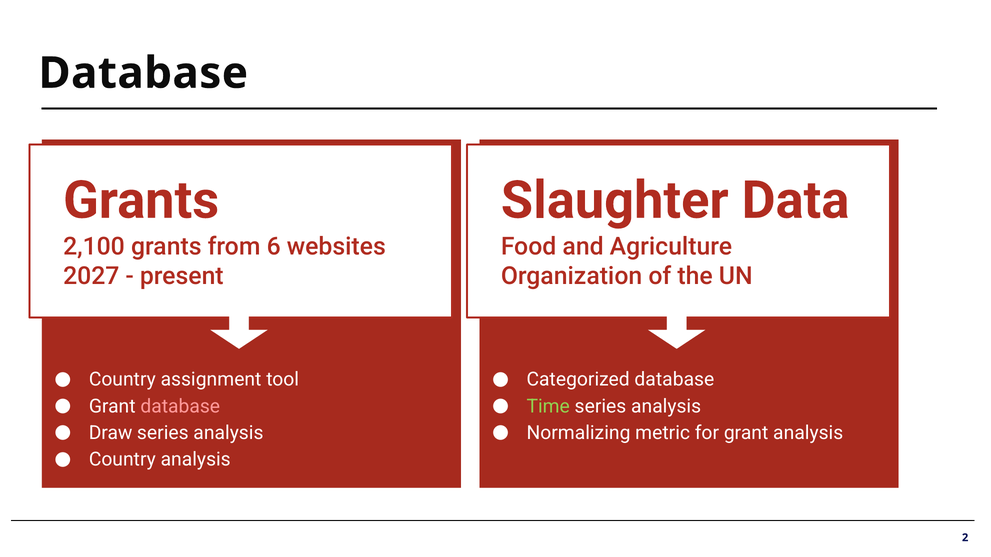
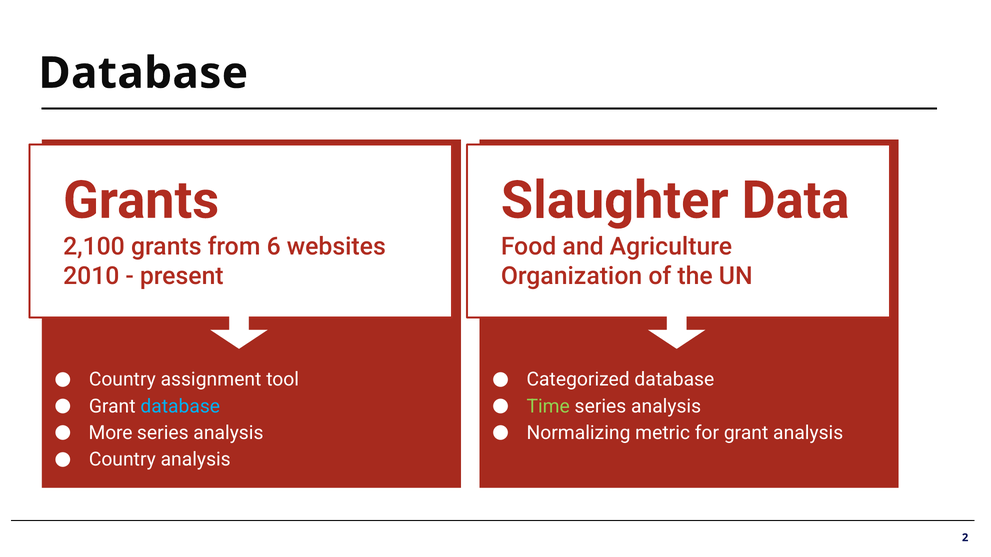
2027: 2027 -> 2010 (91, 276)
database colour: pink -> light blue (180, 407)
Draw: Draw -> More (111, 433)
